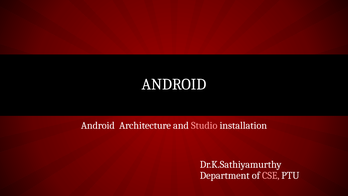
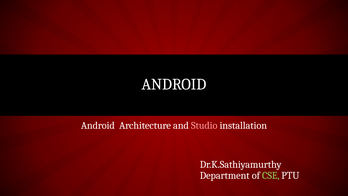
CSE colour: pink -> light green (271, 175)
